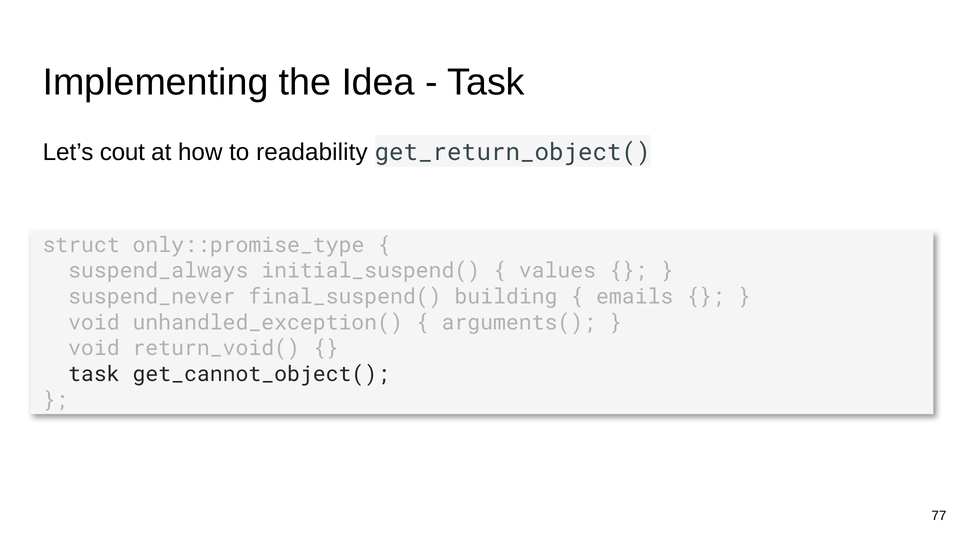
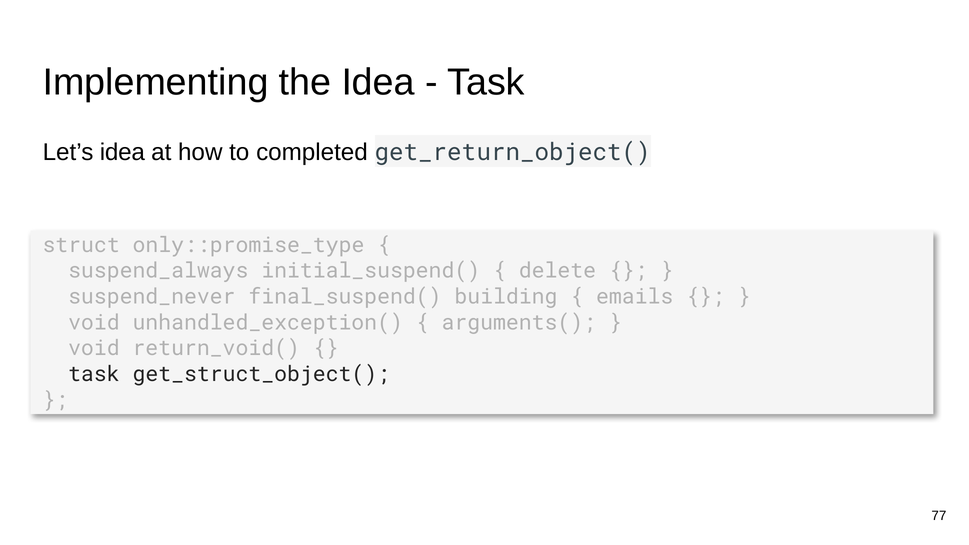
Let’s cout: cout -> idea (122, 152)
readability: readability -> completed (312, 152)
values: values -> delete (557, 271)
get_cannot_object(: get_cannot_object( -> get_struct_object( (261, 374)
